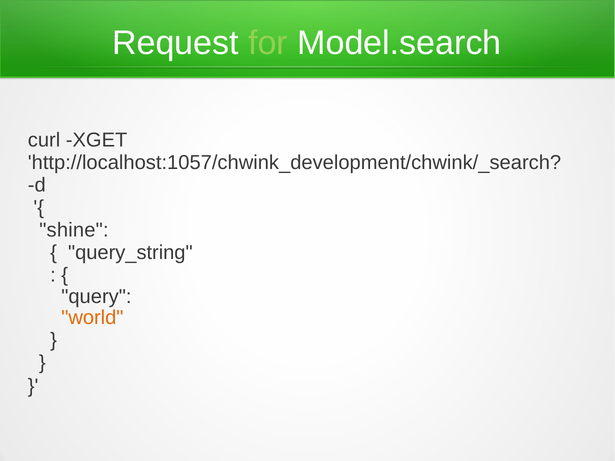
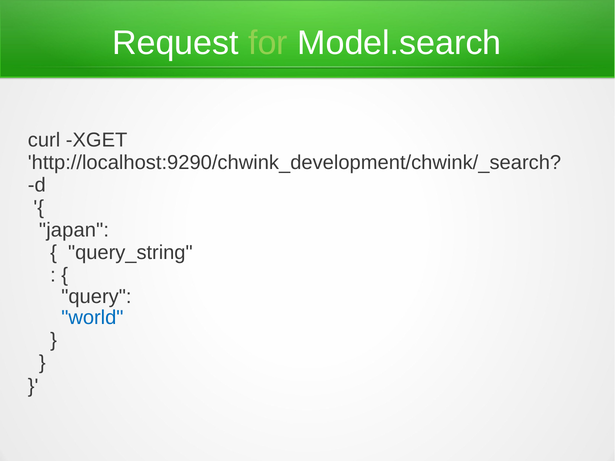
http://localhost:1057/chwink_development/chwink/_search: http://localhost:1057/chwink_development/chwink/_search -> http://localhost:9290/chwink_development/chwink/_search (295, 163)
shine: shine -> japan (74, 230)
world colour: orange -> blue (92, 318)
